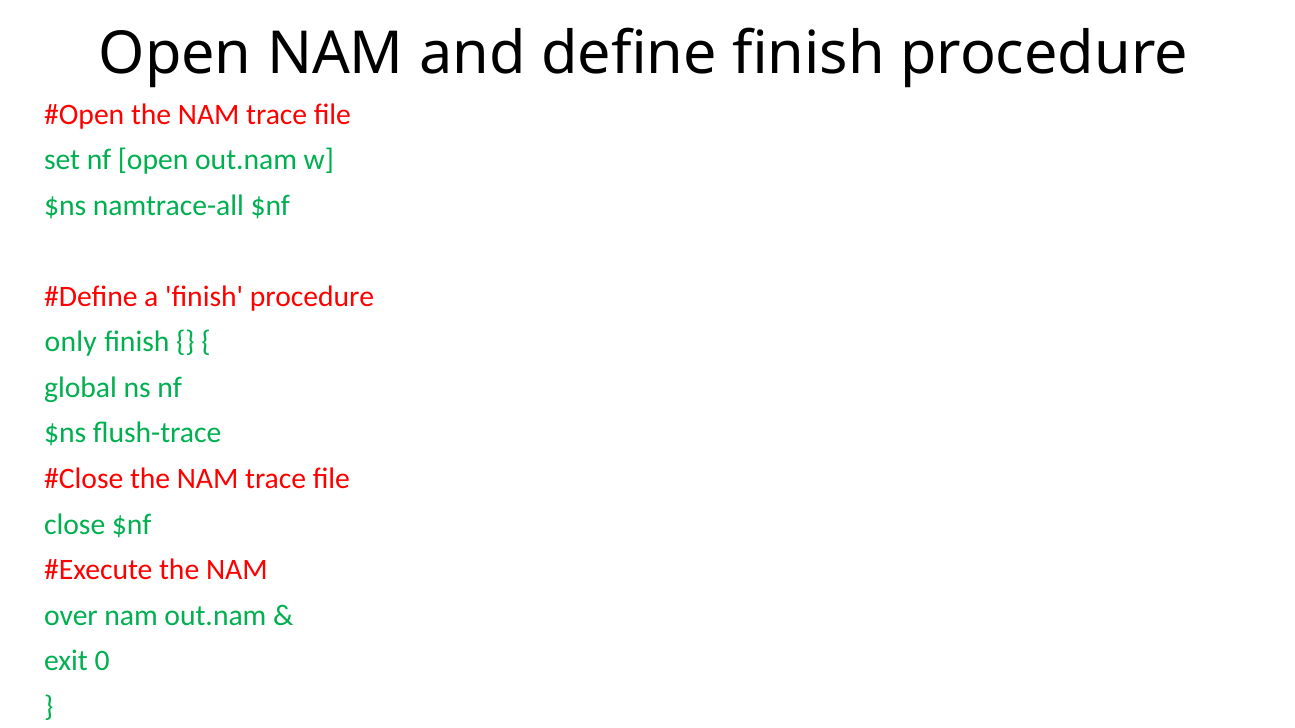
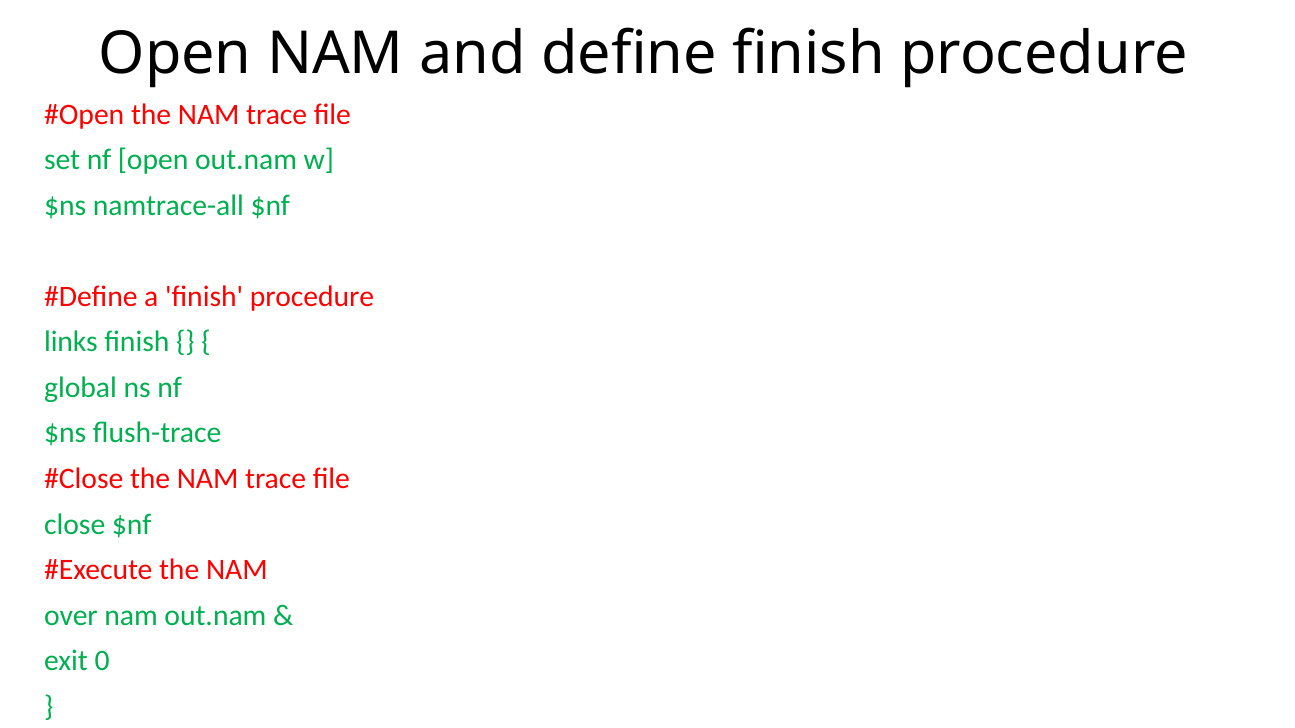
only: only -> links (71, 342)
